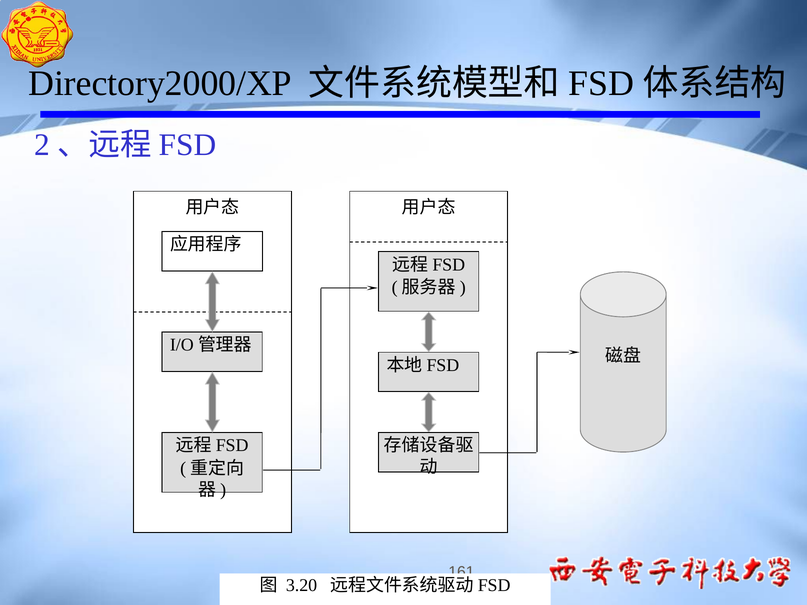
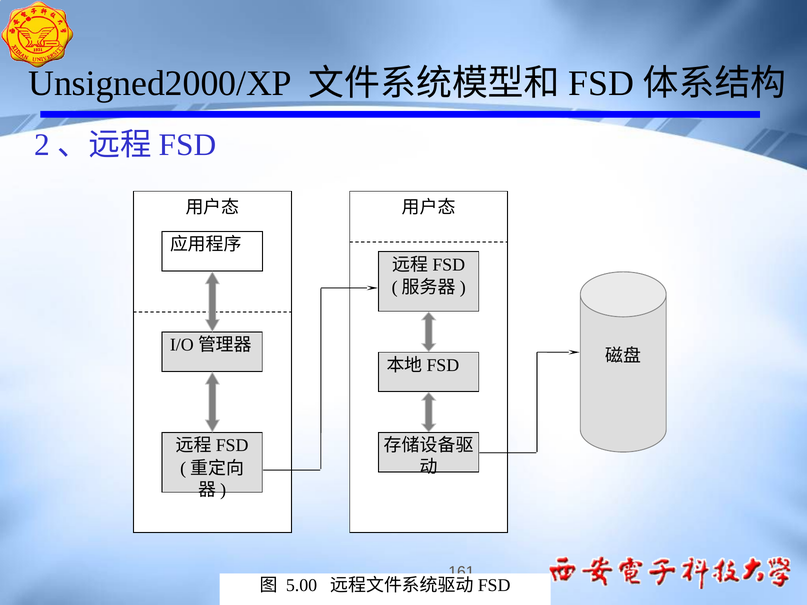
Directory2000/XP: Directory2000/XP -> Unsigned2000/XP (160, 83)
3.20: 3.20 -> 5.00 (302, 586)
